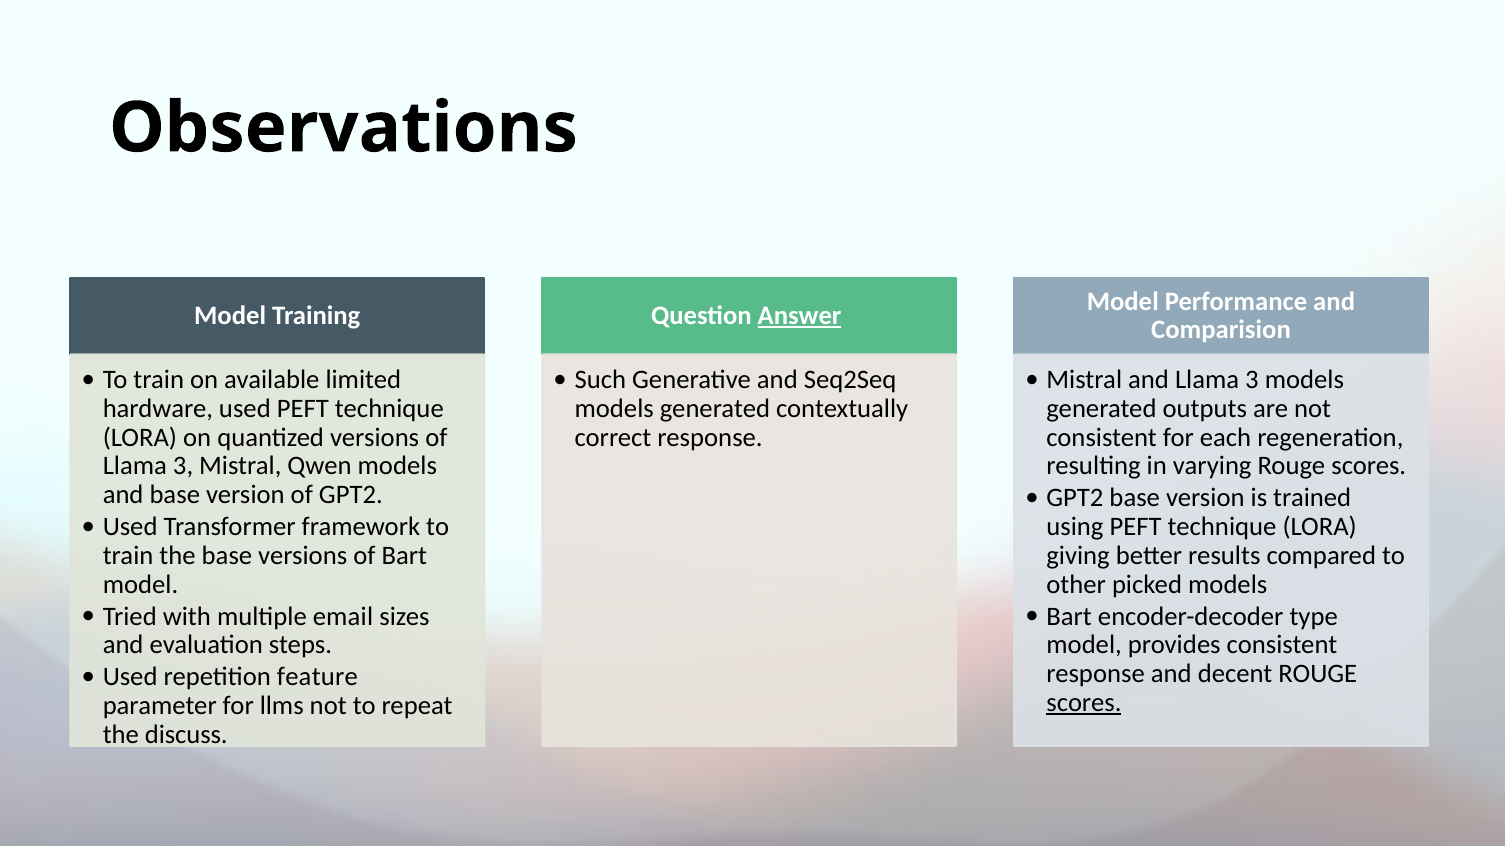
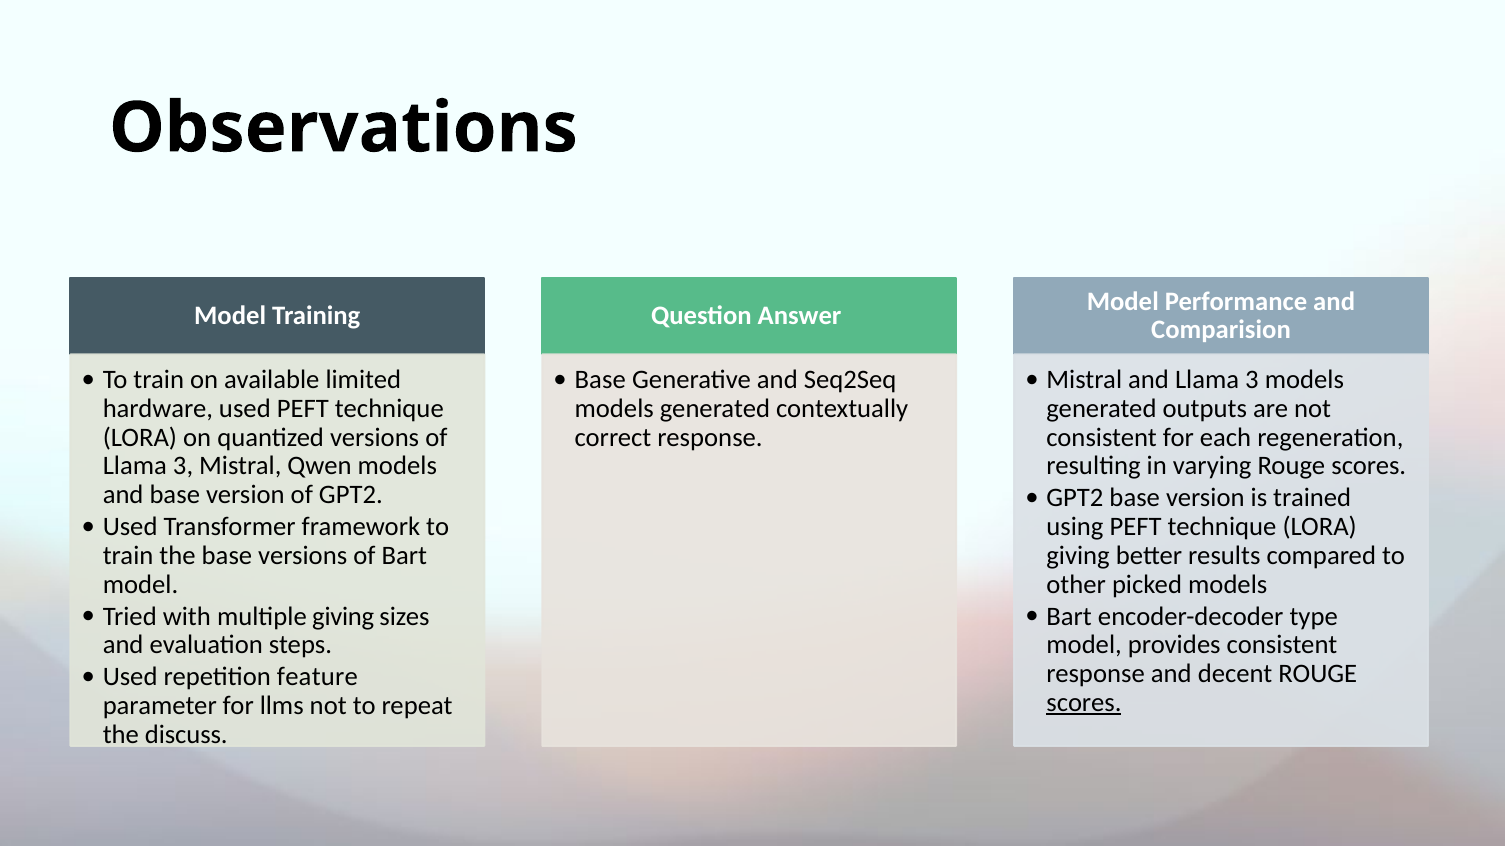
Answer underline: present -> none (800, 316)
Such: Such -> Base (600, 380)
multiple email: email -> giving (343, 617)
